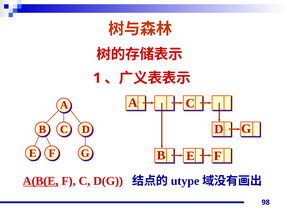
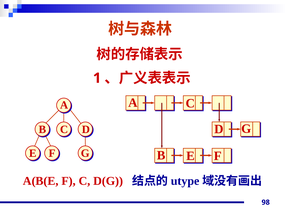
A(B(E underline: present -> none (41, 181)
